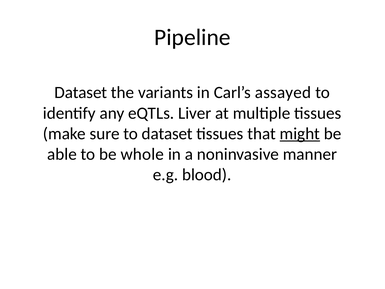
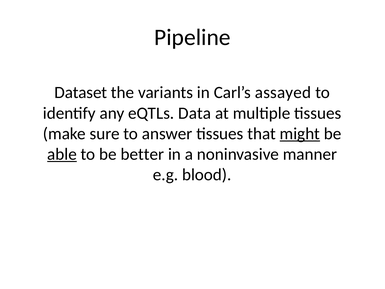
Liver: Liver -> Data (195, 113)
to dataset: dataset -> answer (167, 134)
able underline: none -> present (62, 154)
whole: whole -> better (142, 154)
